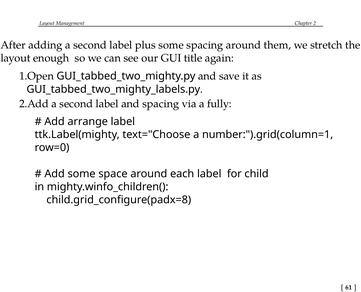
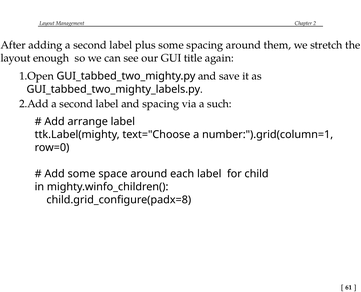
fully: fully -> such (219, 104)
